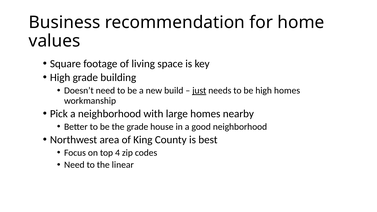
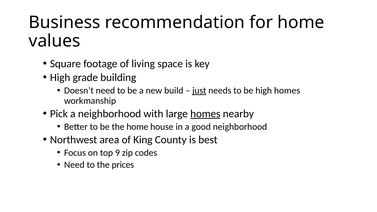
homes underline: none -> present (205, 114)
the grade: grade -> home (137, 127)
4: 4 -> 9 (118, 153)
linear: linear -> prices (123, 165)
